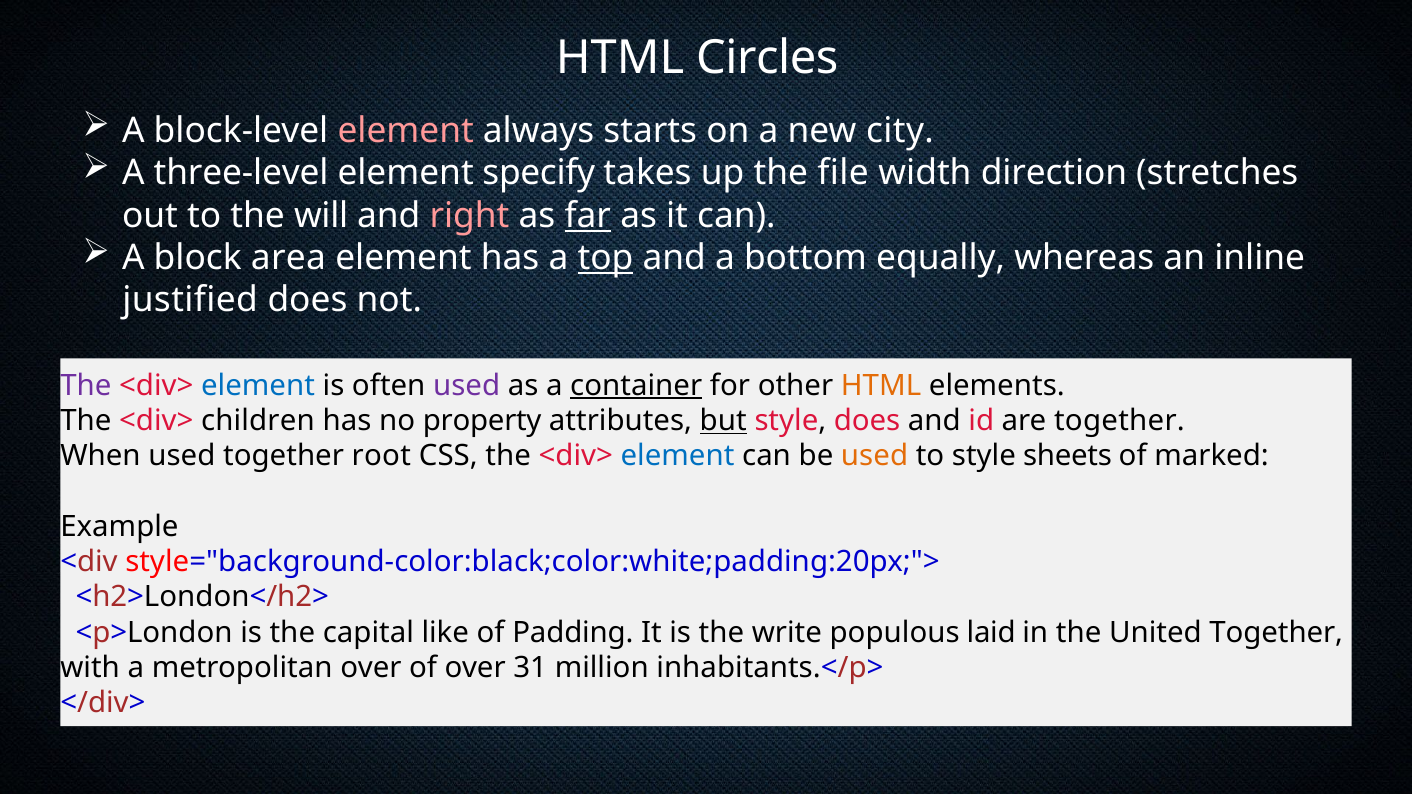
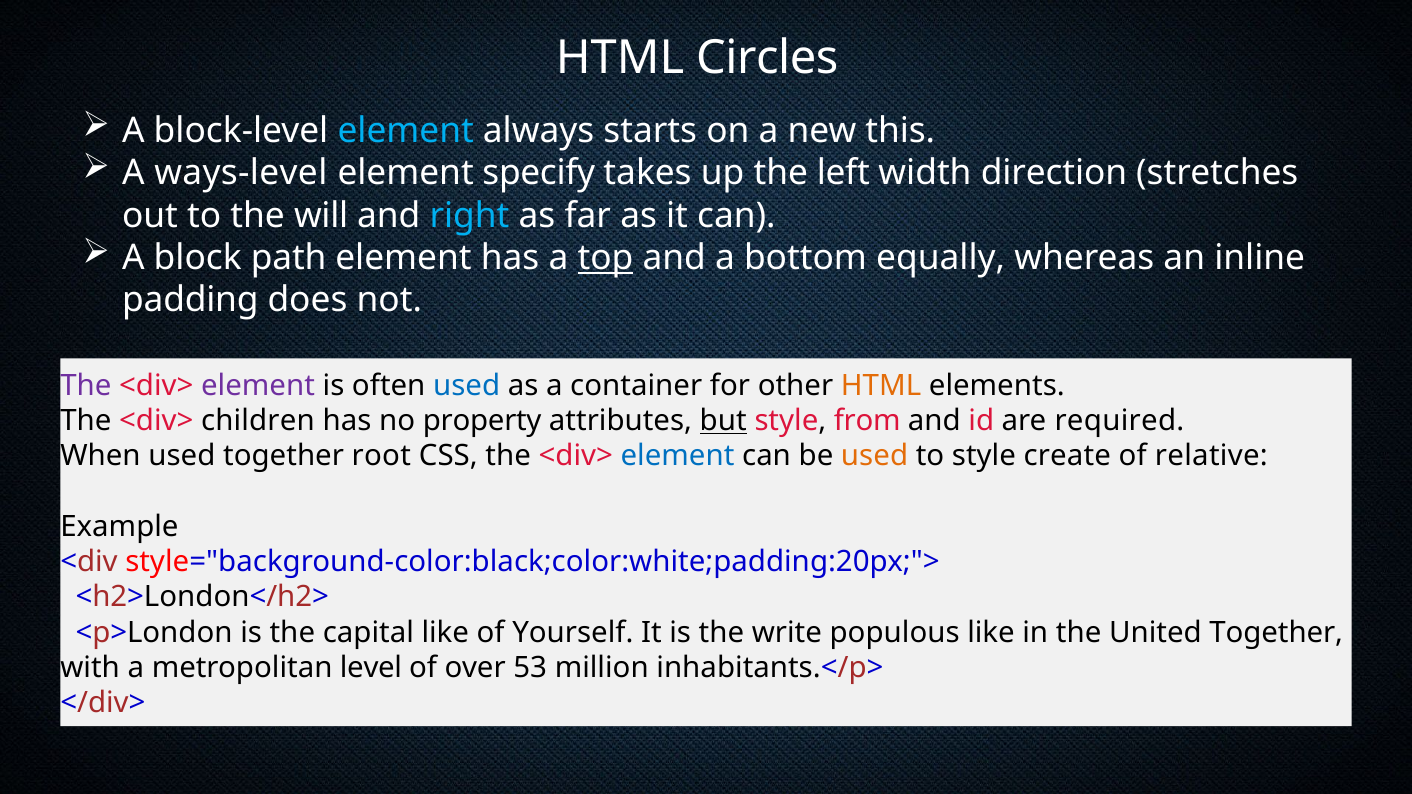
element colour: pink -> light blue (406, 131)
city: city -> this (900, 131)
three-level: three-level -> ways-level (241, 173)
file: file -> left (843, 173)
right colour: pink -> light blue (469, 215)
far underline: present -> none (588, 215)
area: area -> path (289, 258)
justified: justified -> padding (190, 300)
element colour: blue -> purple (258, 386)
used colour: purple -> blue (467, 386)
container underline: present -> none (636, 386)
style does: does -> from (867, 421)
are together: together -> required (1119, 421)
sheets: sheets -> create (1067, 456)
marked: marked -> relative (1211, 456)
Padding: Padding -> Yourself (573, 633)
populous laid: laid -> like (991, 633)
metropolitan over: over -> level (371, 668)
31: 31 -> 53 (530, 668)
